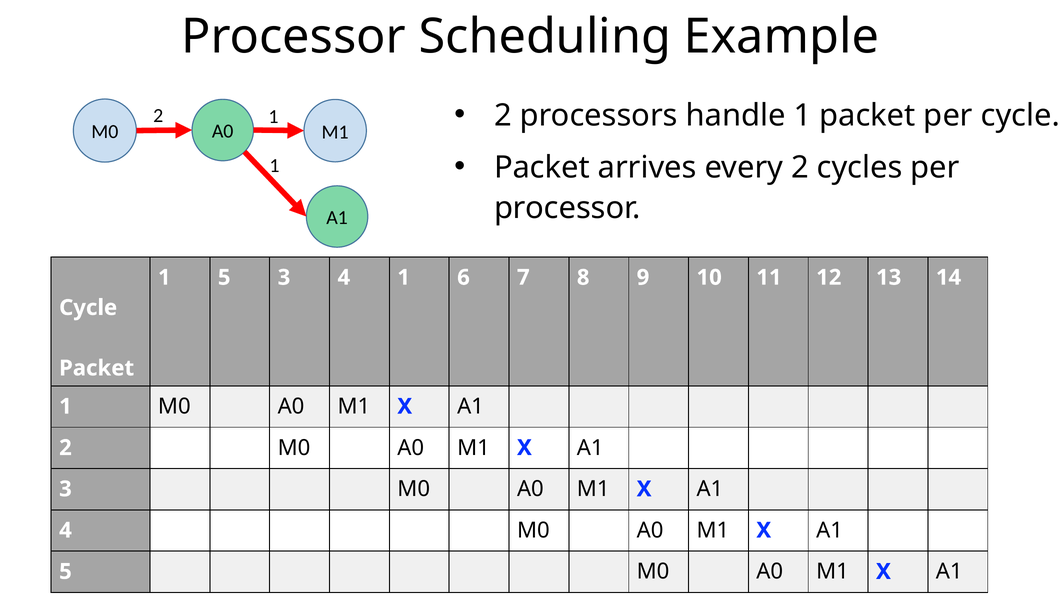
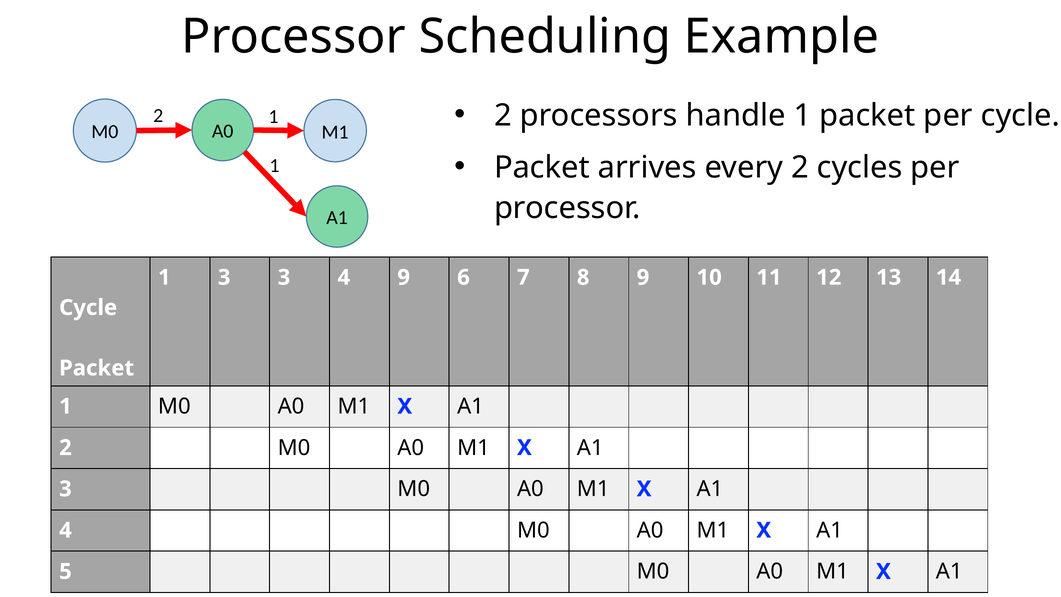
1 5: 5 -> 3 (224, 277)
4 1: 1 -> 9 (404, 277)
